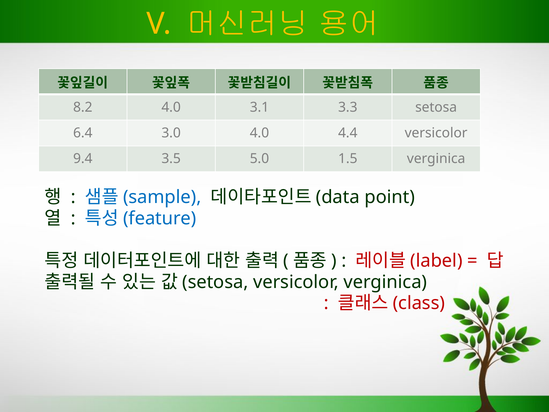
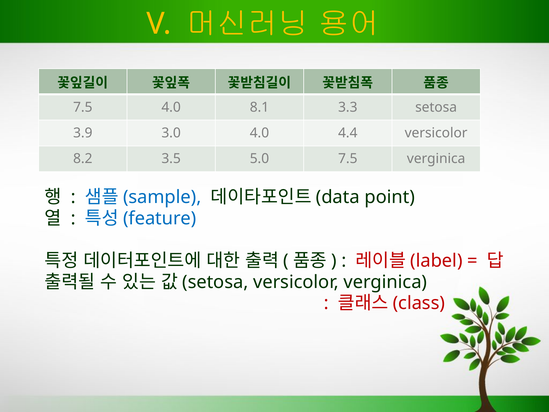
8.2: 8.2 -> 7.5 (83, 107)
3.1: 3.1 -> 8.1 (259, 107)
6.4: 6.4 -> 3.9 (83, 133)
9.4: 9.4 -> 8.2 (83, 159)
5.0 1.5: 1.5 -> 7.5 (348, 159)
